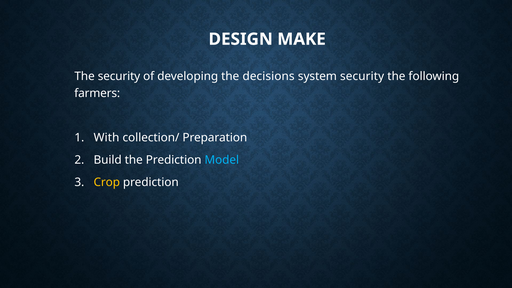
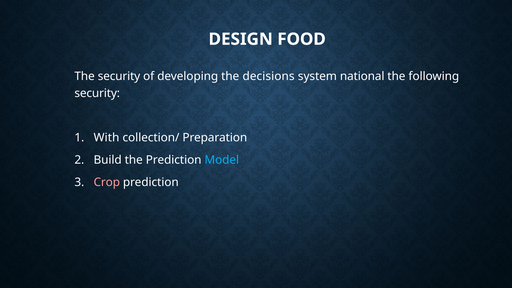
MAKE: MAKE -> FOOD (302, 39)
system security: security -> national (362, 76)
farmers: farmers -> security (97, 93)
Crop colour: yellow -> pink (107, 182)
